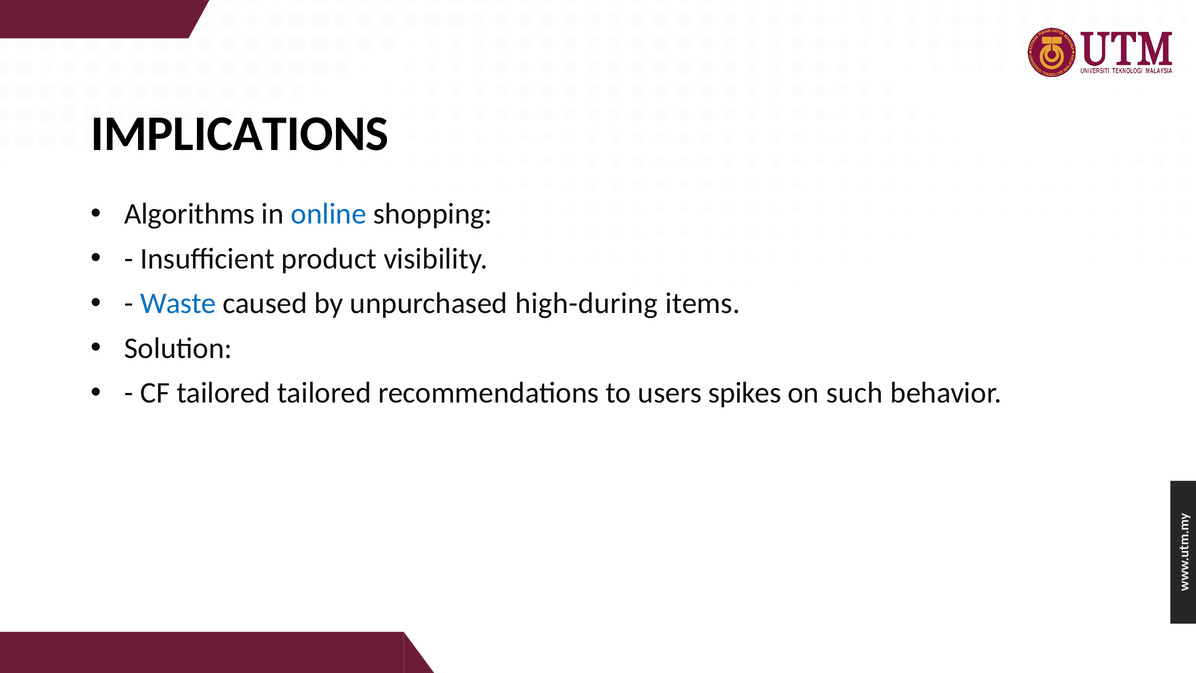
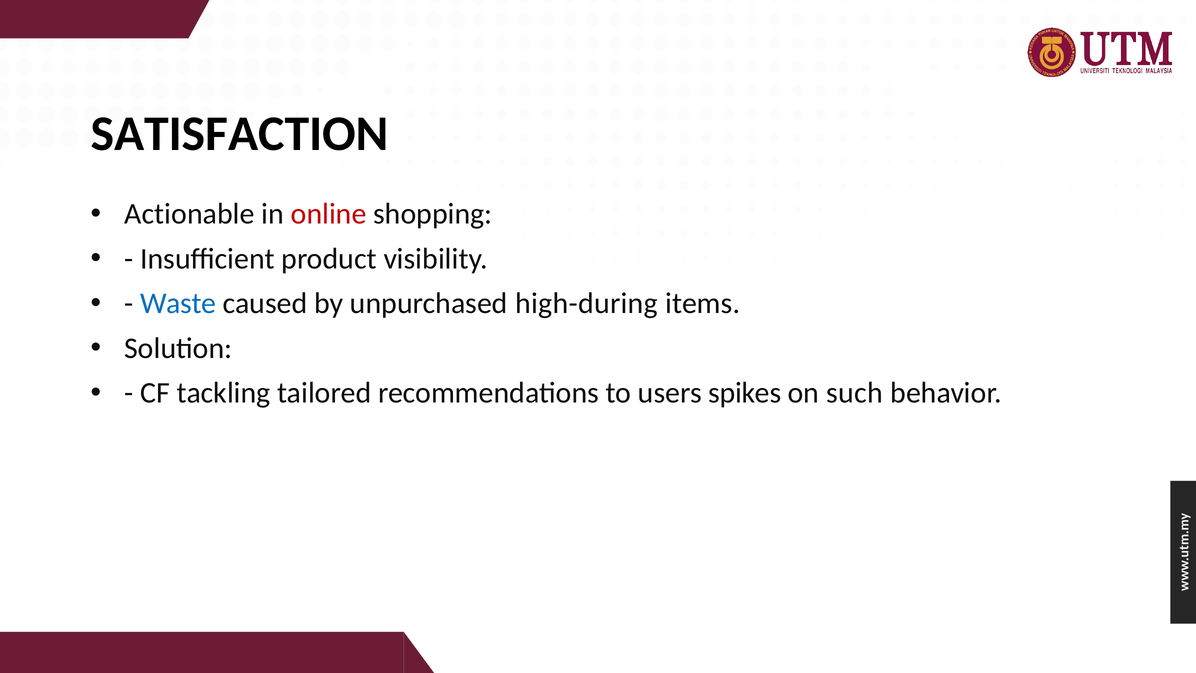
IMPLICATIONS: IMPLICATIONS -> SATISFACTION (240, 134)
Algorithms: Algorithms -> Actionable (189, 214)
online colour: blue -> red (329, 214)
CF tailored: tailored -> tackling (224, 393)
